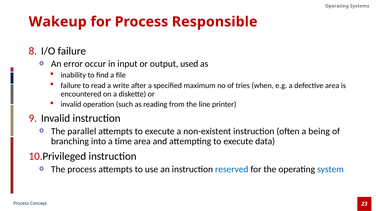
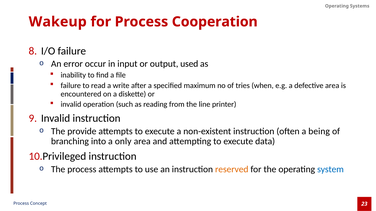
Responsible: Responsible -> Cooperation (215, 22)
parallel: parallel -> provide (82, 132)
time: time -> only (123, 142)
reserved colour: blue -> orange (232, 170)
